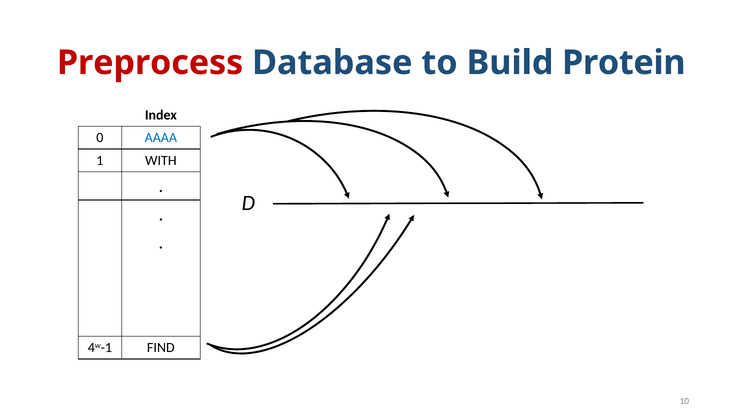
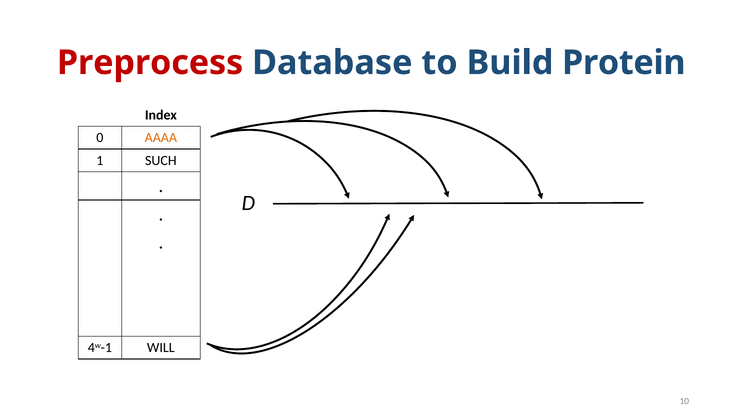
AAAA colour: blue -> orange (161, 138)
WITH: WITH -> SUCH (161, 160)
FIND: FIND -> WILL (161, 348)
